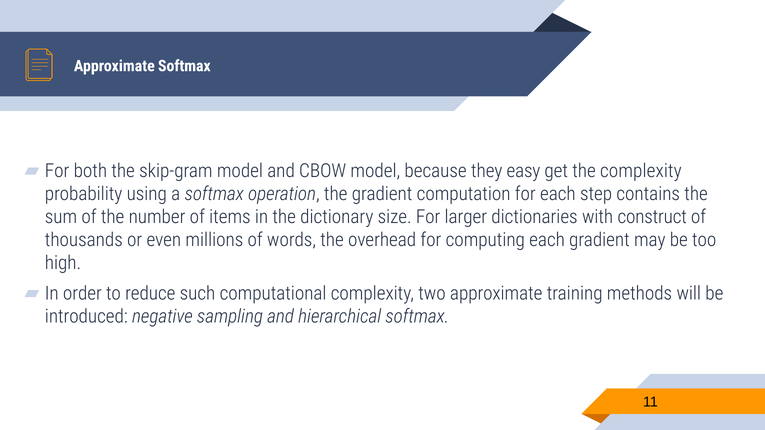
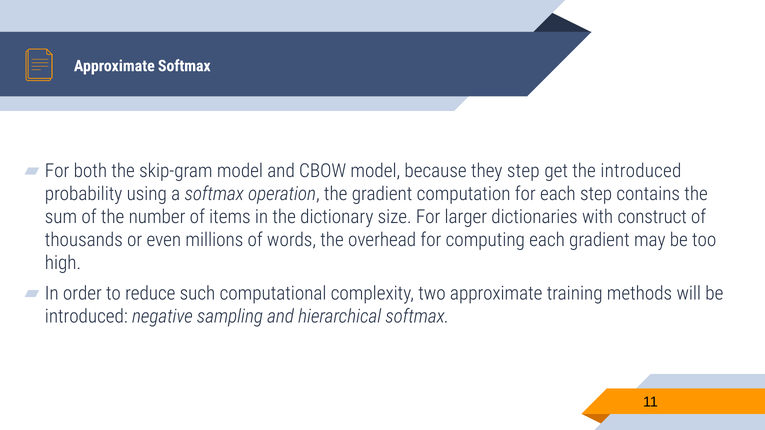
they easy: easy -> step (523, 171)
the complexity: complexity -> introduced (641, 171)
